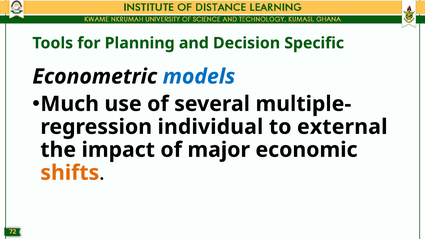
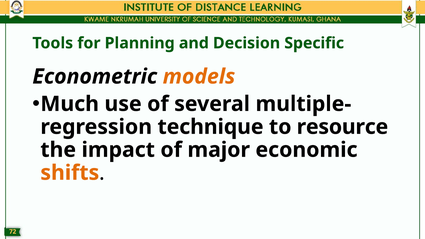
models colour: blue -> orange (199, 77)
individual: individual -> technique (211, 127)
external: external -> resource (342, 127)
